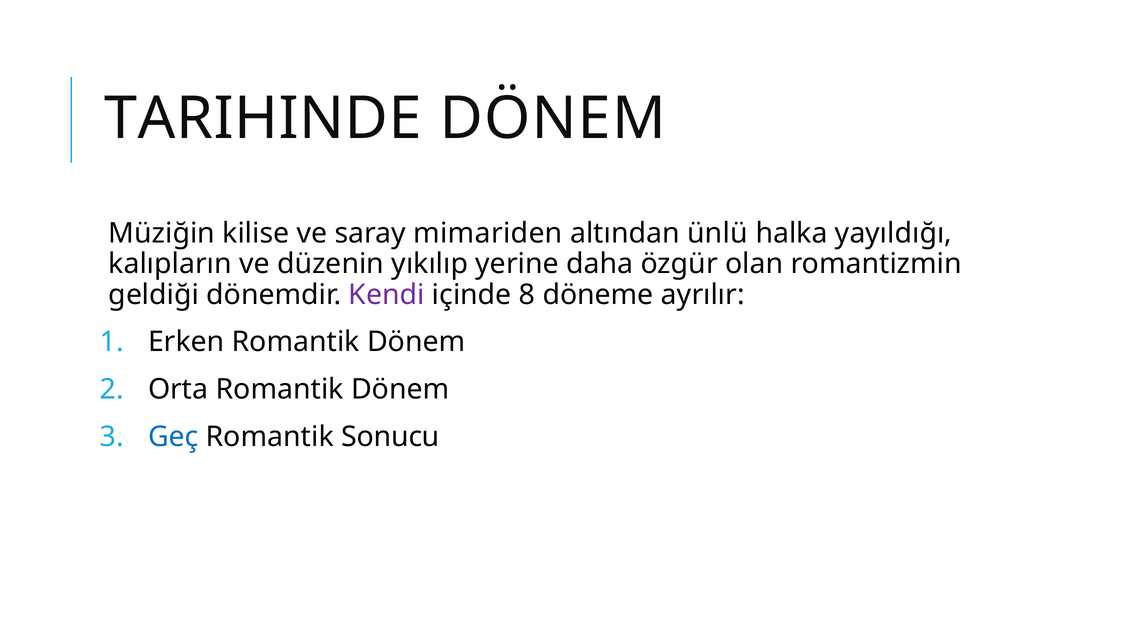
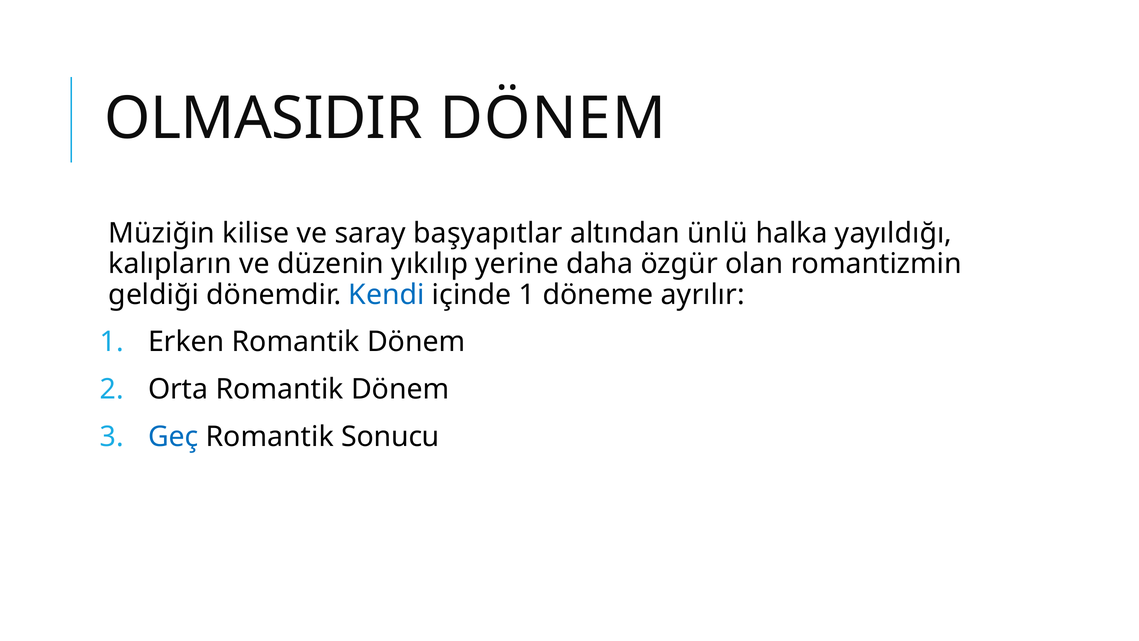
TARIHINDE: TARIHINDE -> OLMASIDIR (263, 119)
mimariden: mimariden -> başyapıtlar (488, 233)
Kendi colour: purple -> blue (387, 295)
içinde 8: 8 -> 1 (527, 295)
